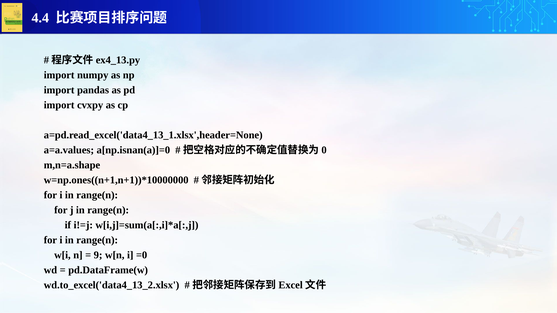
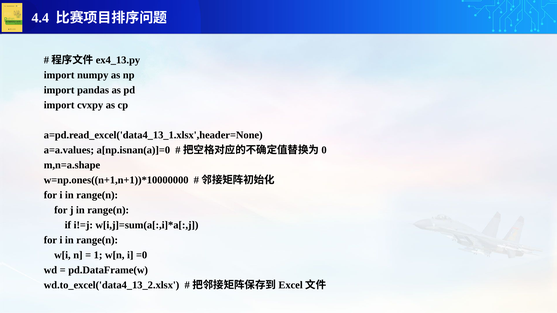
9: 9 -> 1 (98, 255)
